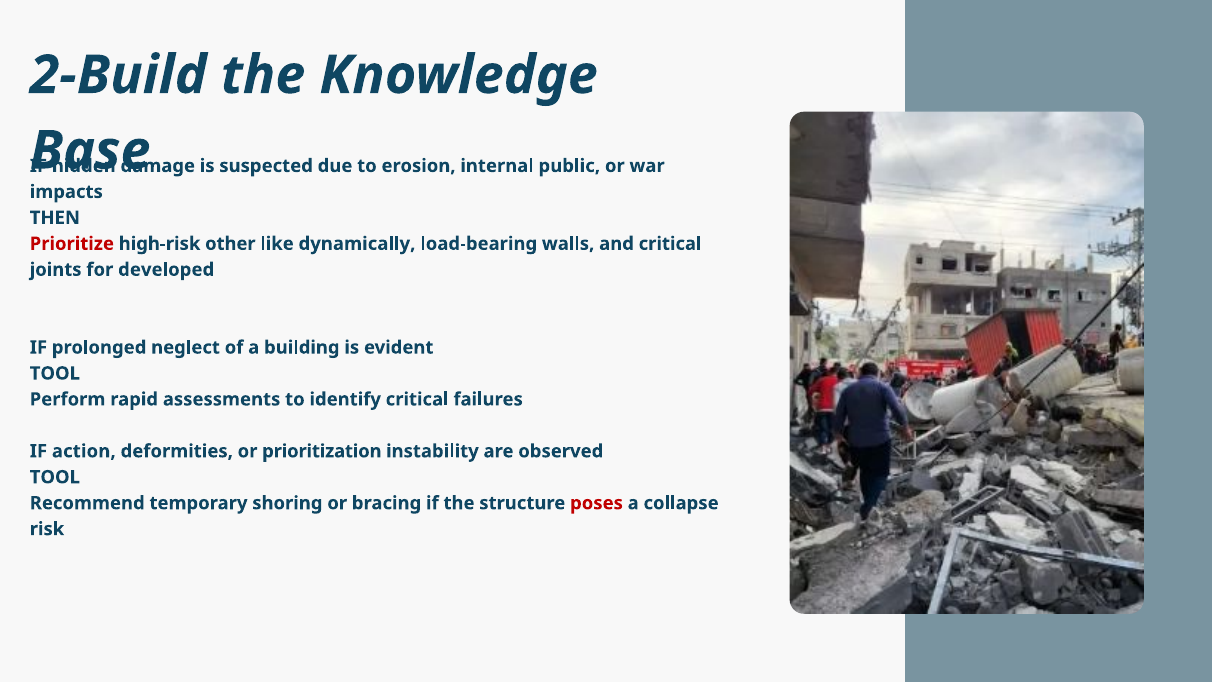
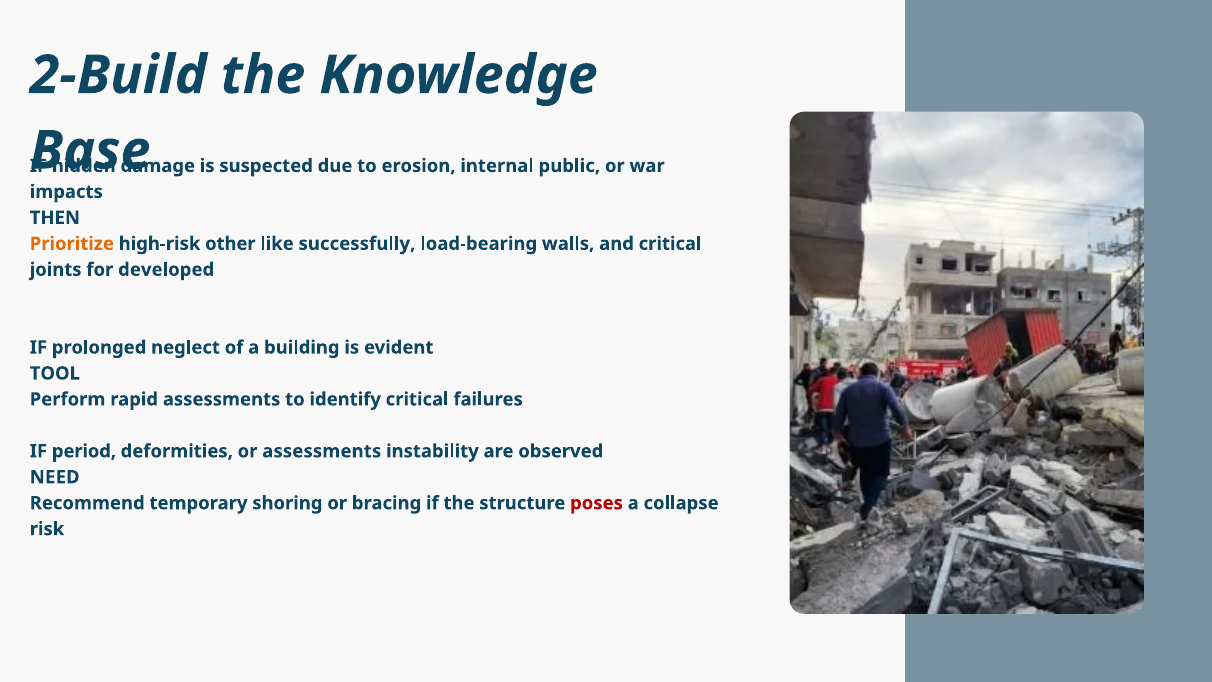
Prioritize colour: red -> orange (72, 244)
dynamically: dynamically -> successfully (357, 244)
action: action -> period (84, 451)
or prioritization: prioritization -> assessments (322, 451)
TOOL: TOOL -> NEED (55, 477)
